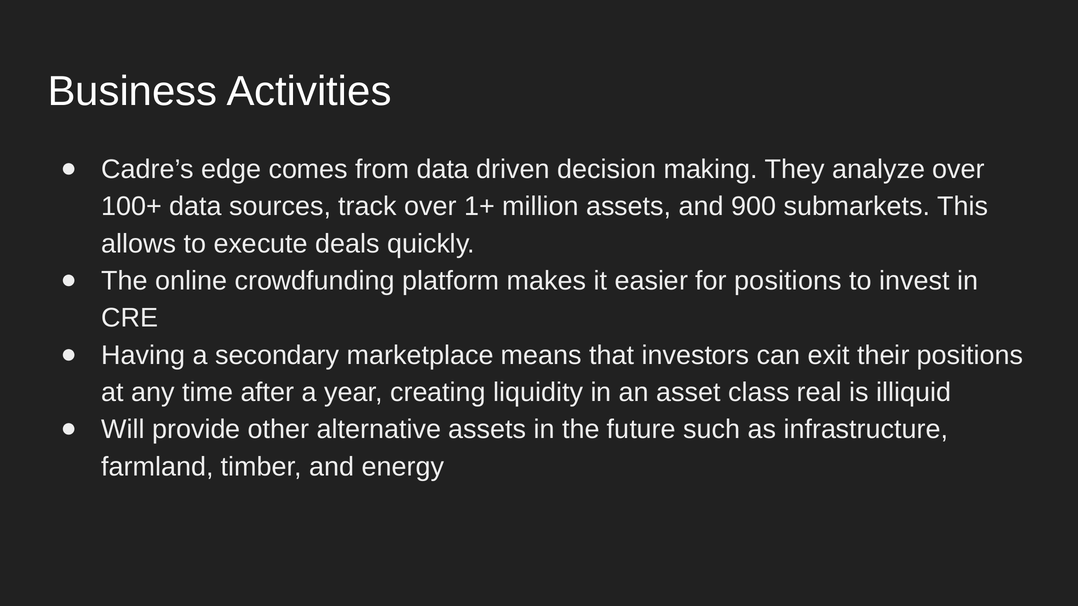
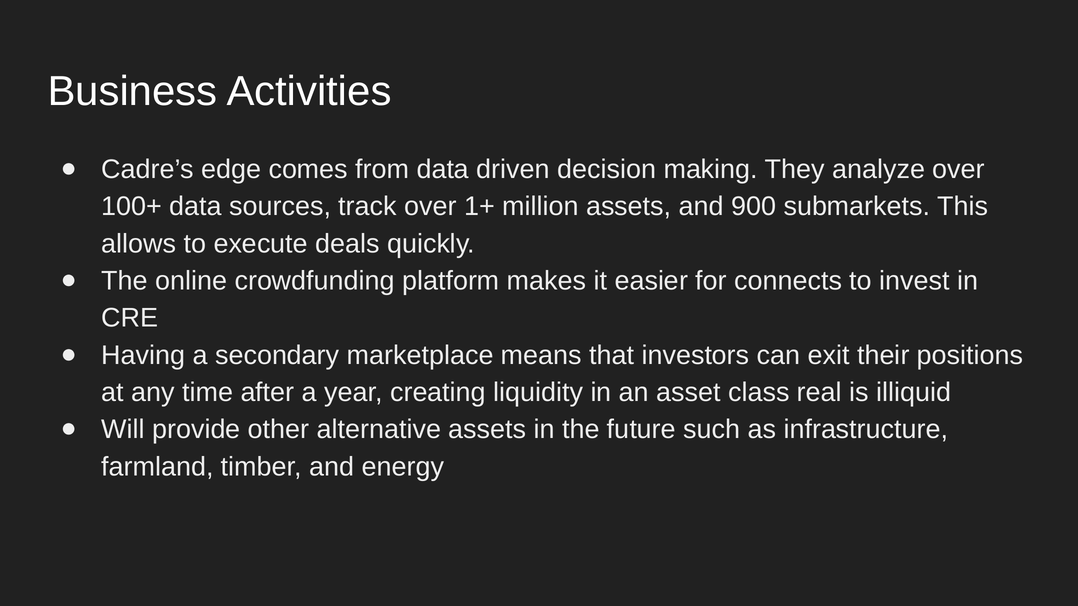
for positions: positions -> connects (788, 281)
